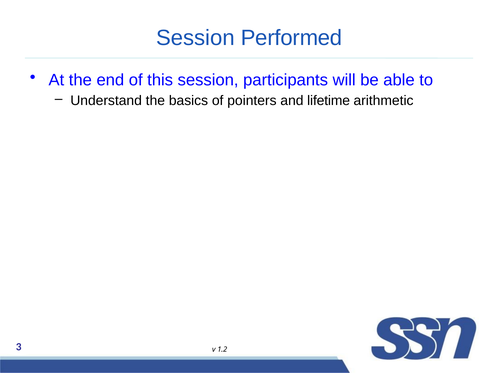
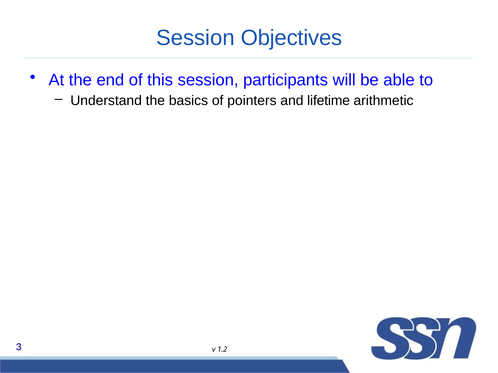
Performed: Performed -> Objectives (292, 38)
